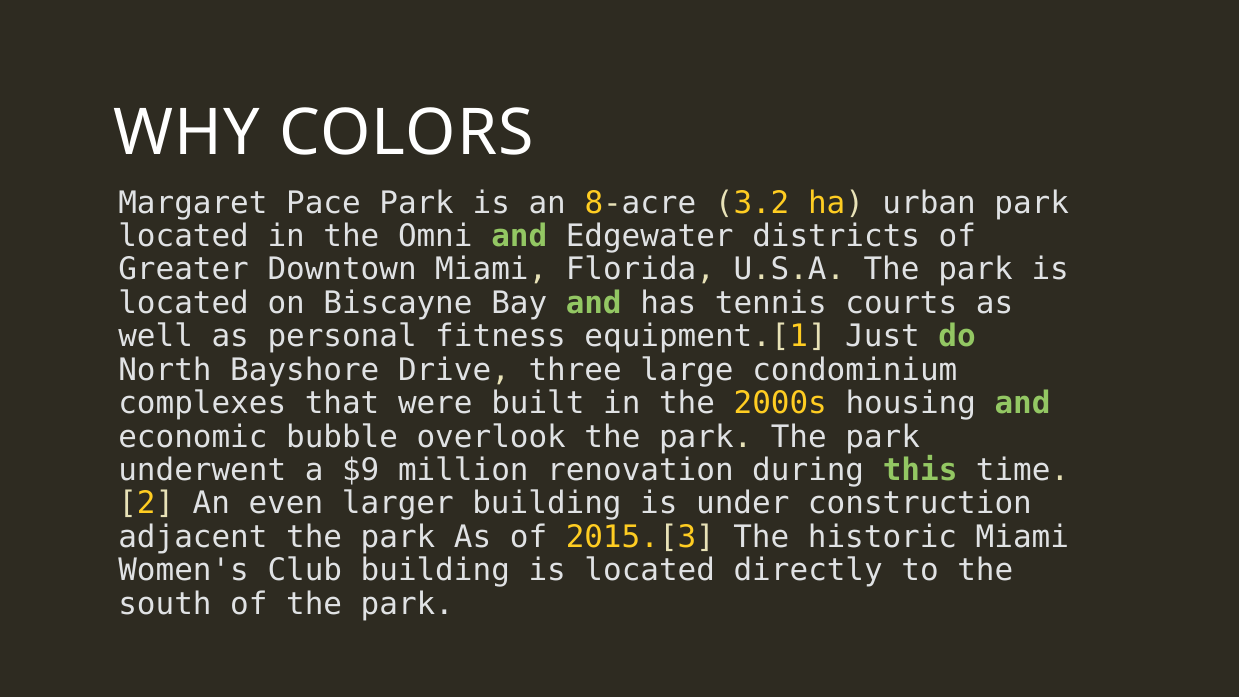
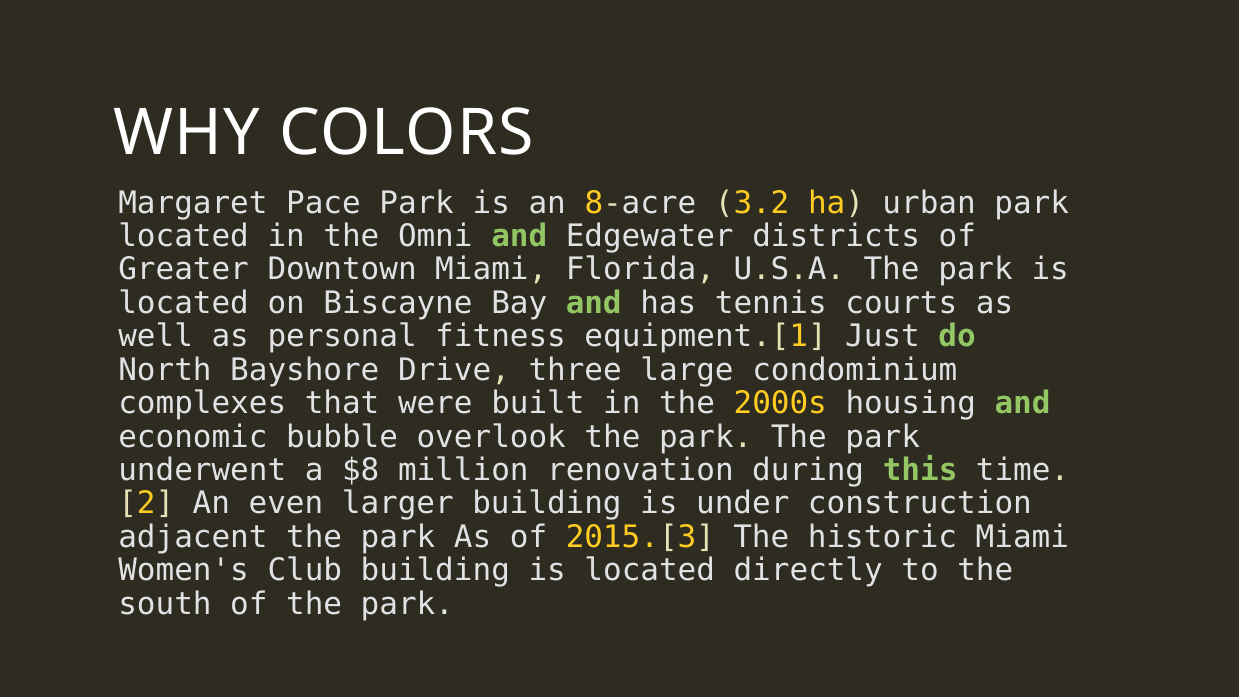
$9: $9 -> $8 (361, 470)
